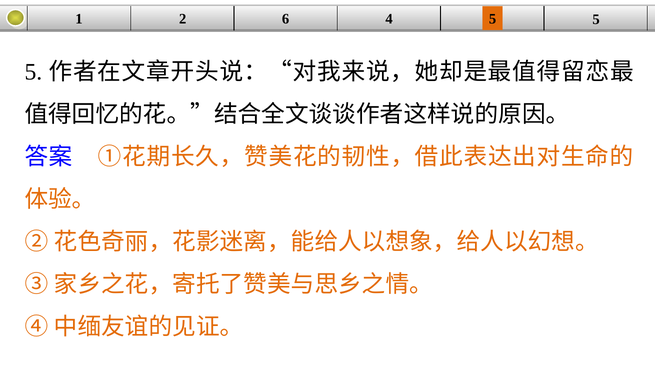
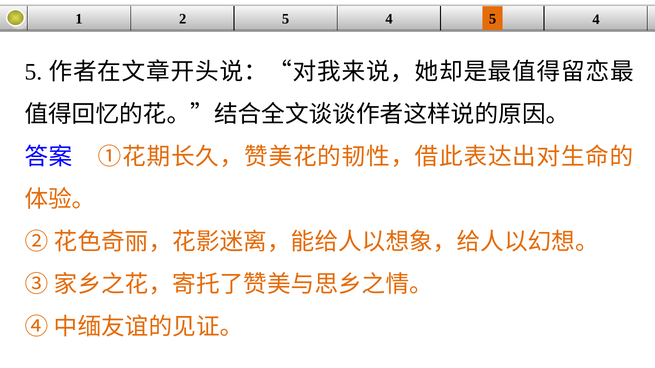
2 6: 6 -> 5 (286, 19)
4 5 5: 5 -> 4 (596, 19)
